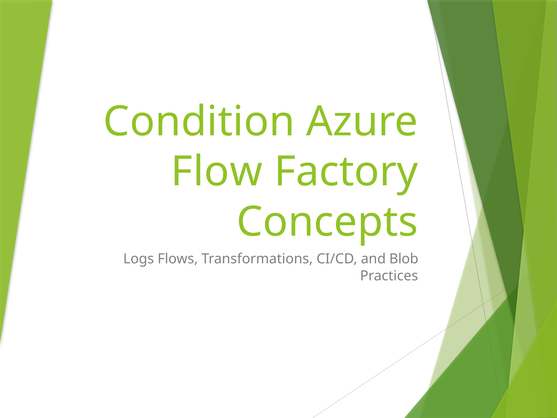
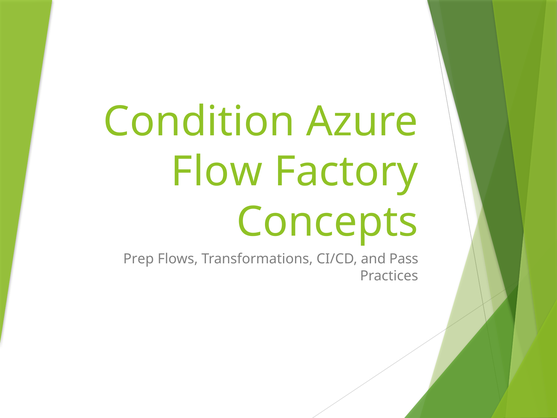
Logs: Logs -> Prep (139, 259)
Blob: Blob -> Pass (404, 259)
